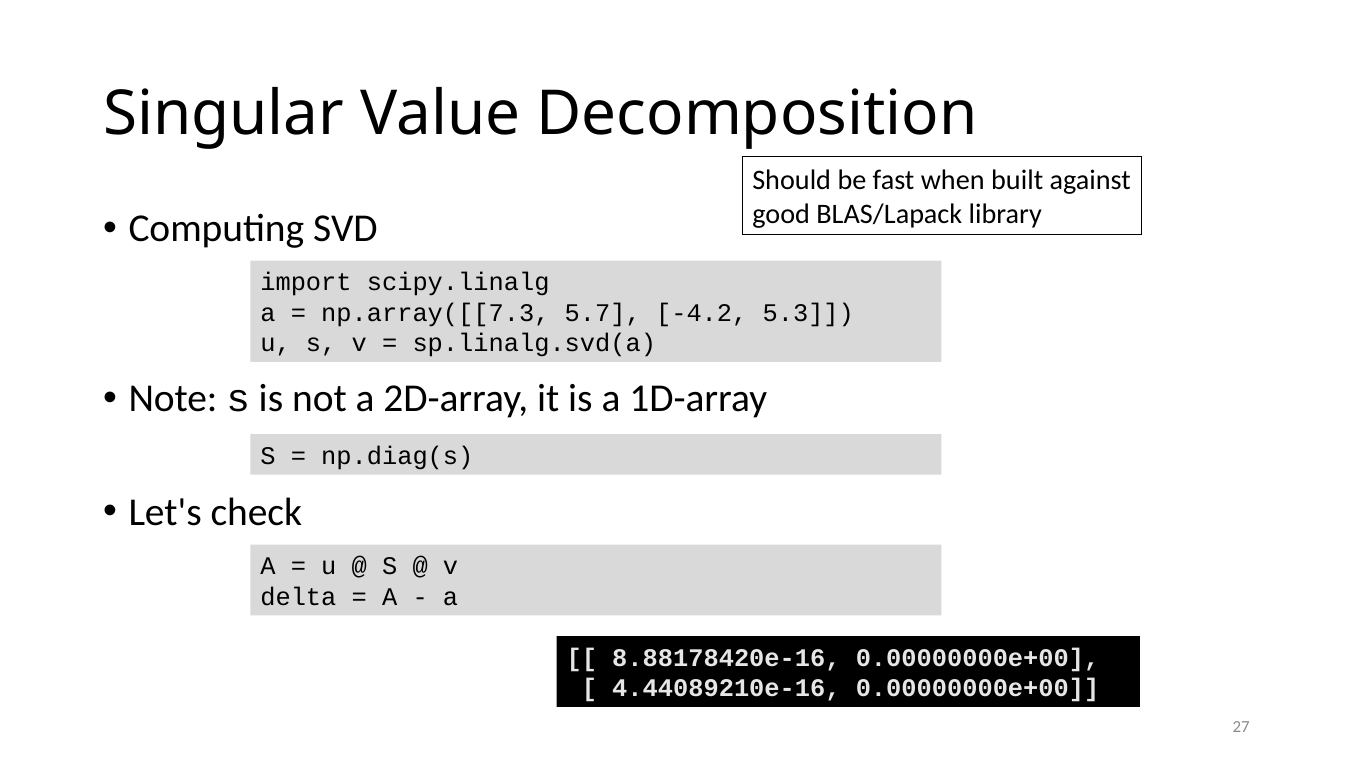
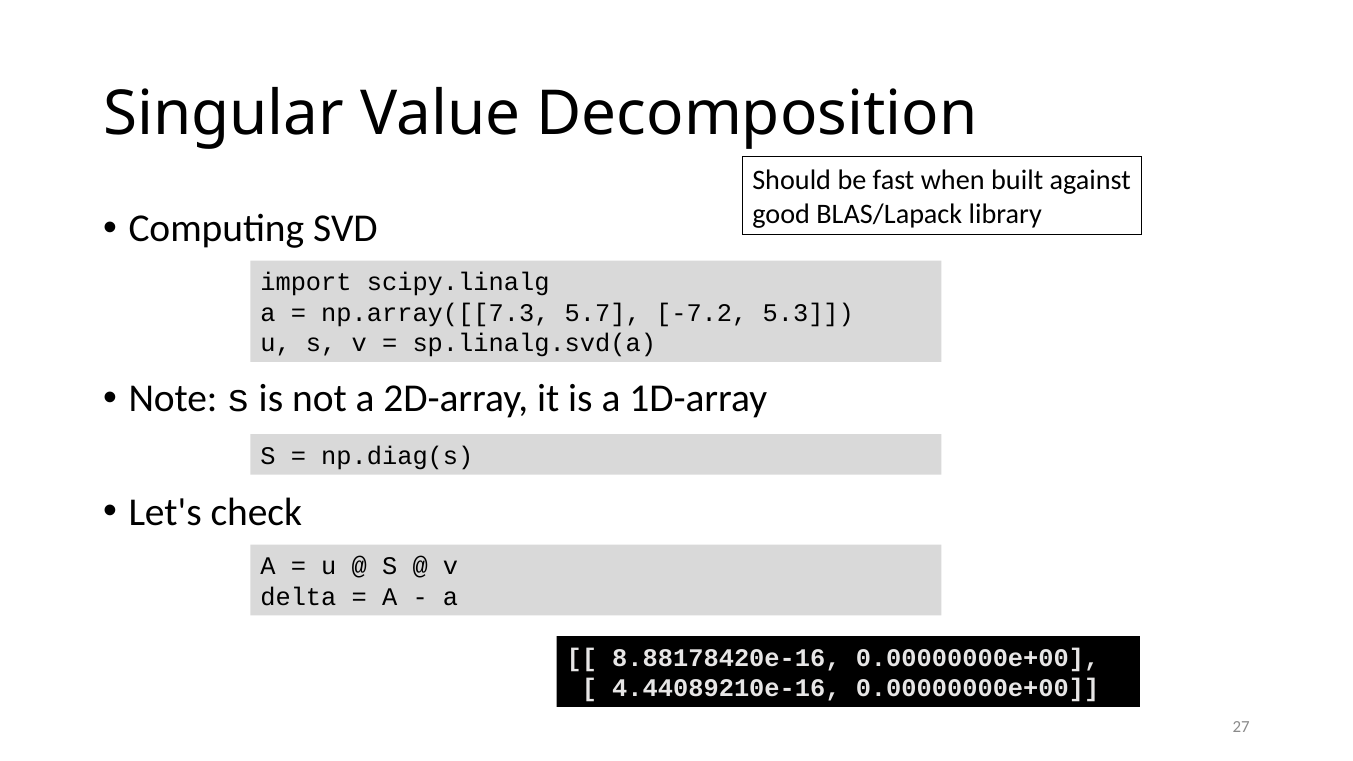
-4.2: -4.2 -> -7.2 (702, 313)
